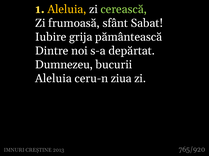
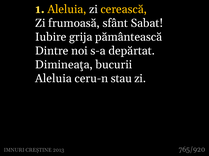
cerească colour: light green -> yellow (124, 9)
Dumnezeu: Dumnezeu -> Dimineaţa (64, 65)
ziua: ziua -> stau (121, 79)
